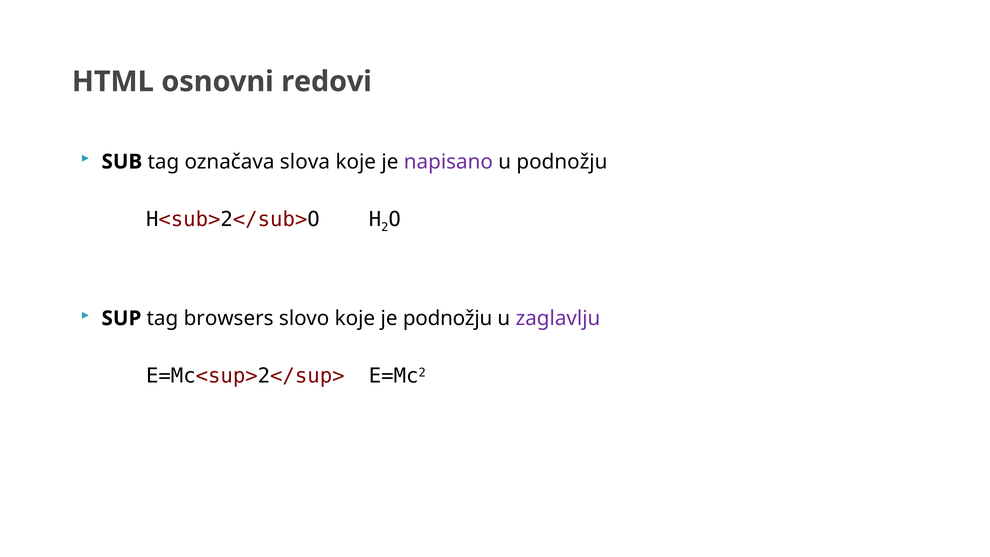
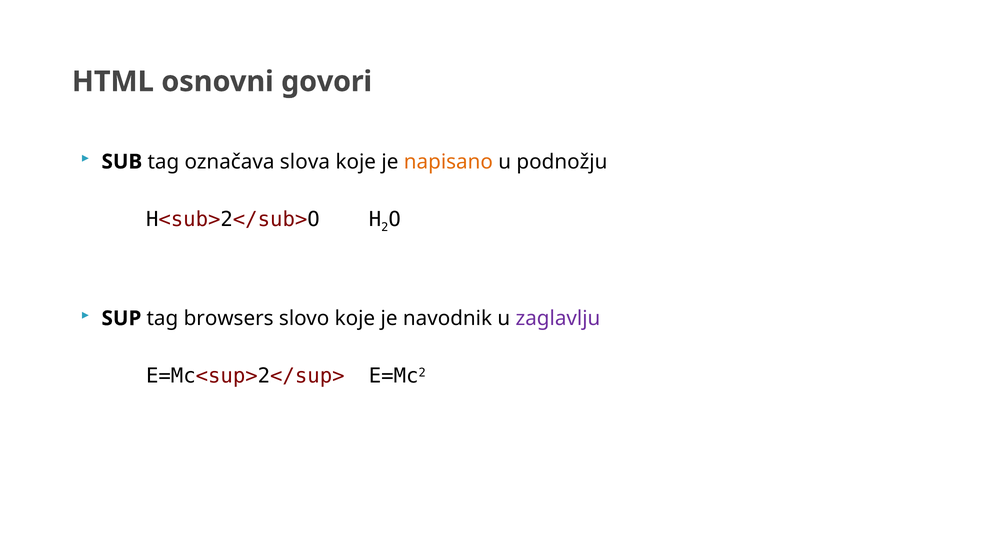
redovi: redovi -> govori (327, 82)
napisano colour: purple -> orange (448, 162)
je podnožju: podnožju -> navodnik (448, 318)
